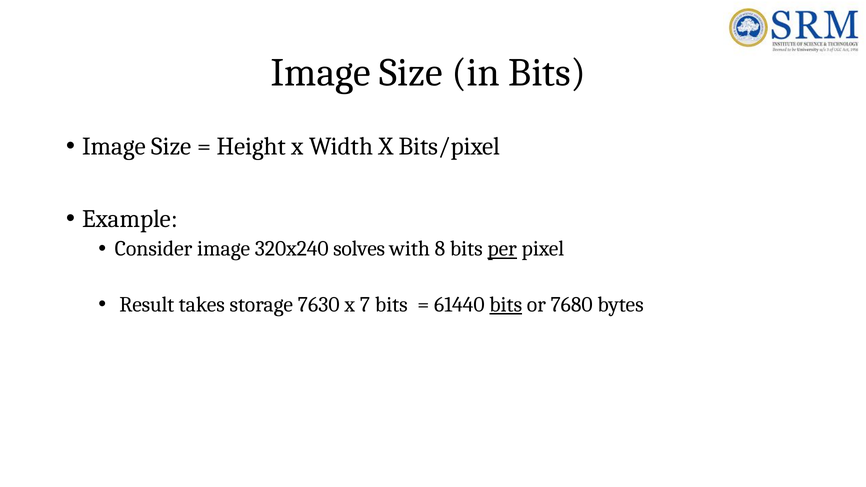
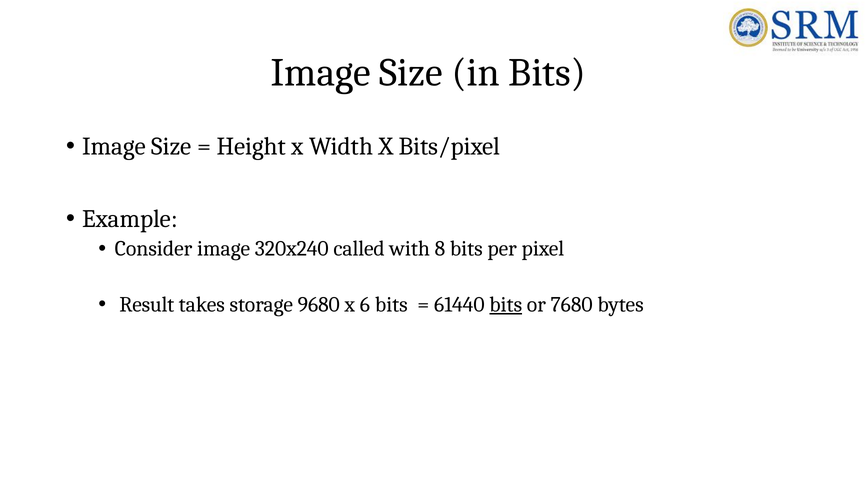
solves: solves -> called (359, 249)
per underline: present -> none (502, 249)
7630: 7630 -> 9680 (319, 305)
7: 7 -> 6 (365, 305)
